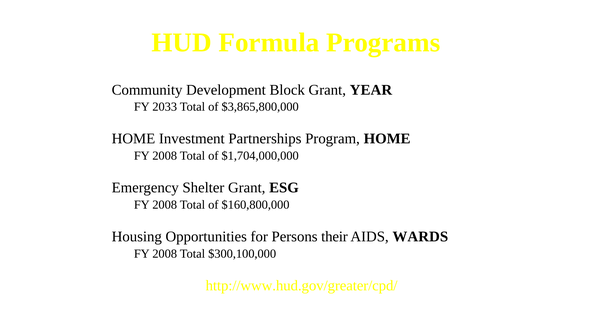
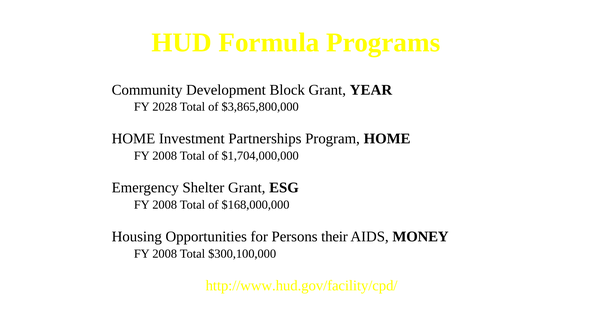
2033: 2033 -> 2028 (165, 107)
$160,800,000: $160,800,000 -> $168,000,000 (256, 205)
WARDS: WARDS -> MONEY (421, 237)
http://www.hud.gov/greater/cpd/: http://www.hud.gov/greater/cpd/ -> http://www.hud.gov/facility/cpd/ (302, 285)
